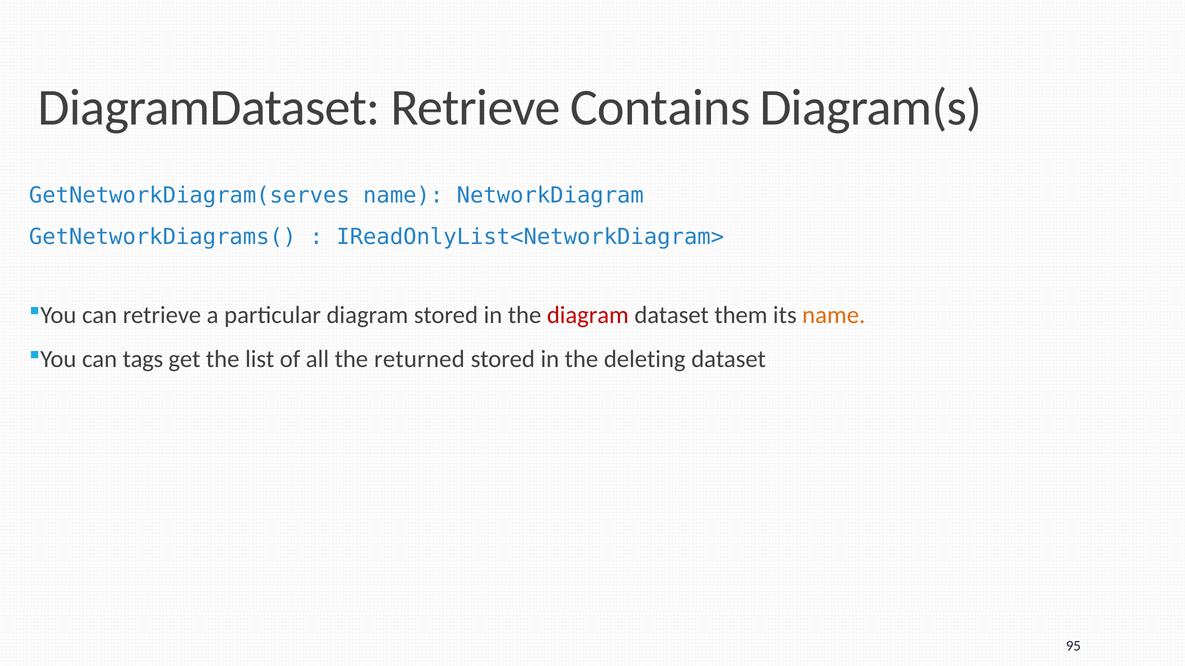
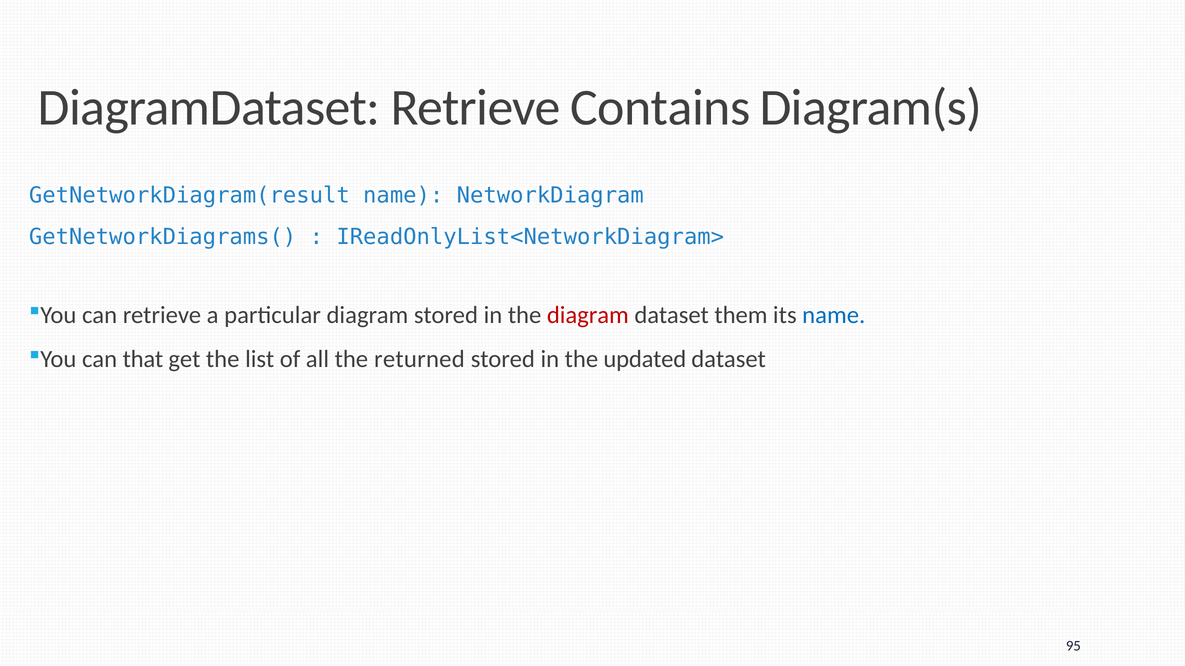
GetNetworkDiagram(serves: GetNetworkDiagram(serves -> GetNetworkDiagram(result (189, 196)
name colour: orange -> blue (834, 316)
tags: tags -> that (143, 360)
deleting: deleting -> updated (645, 360)
